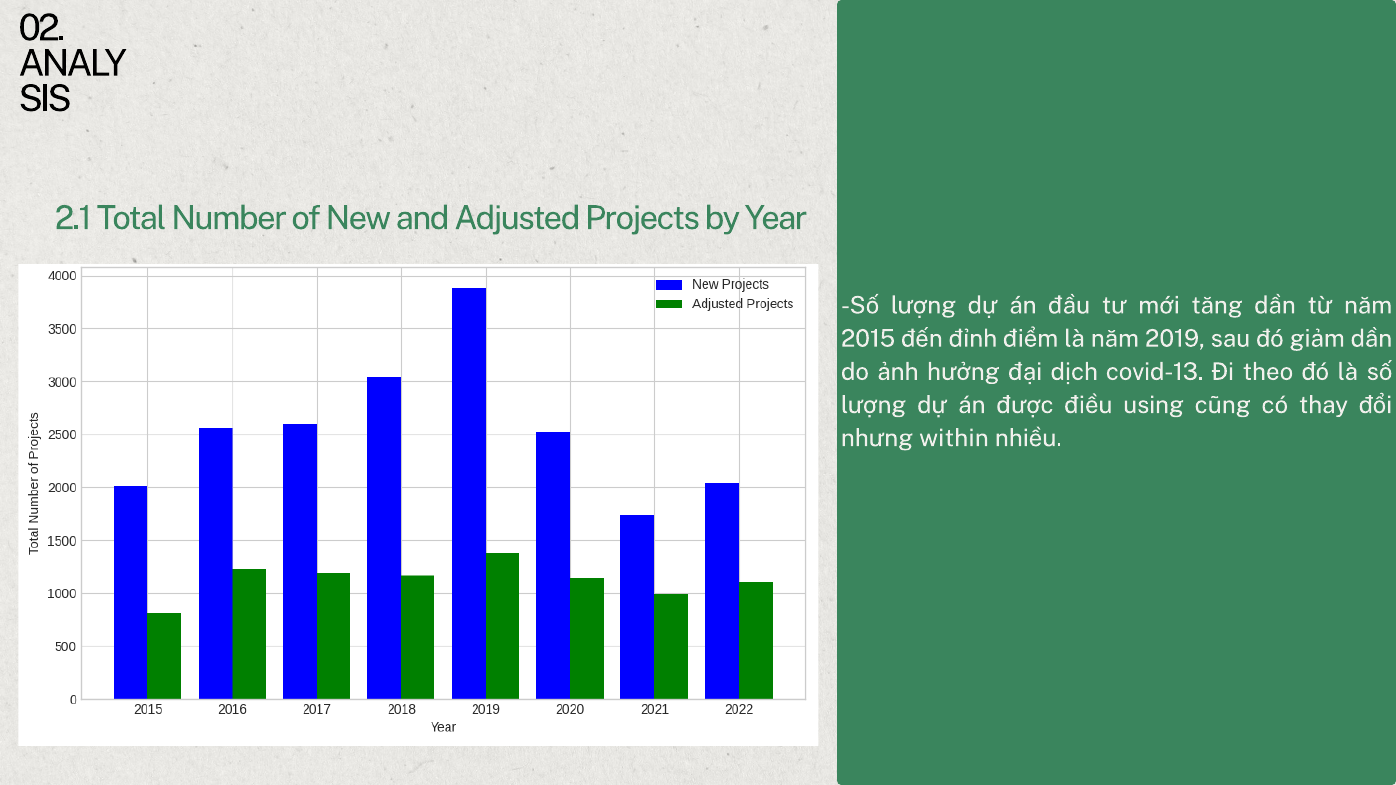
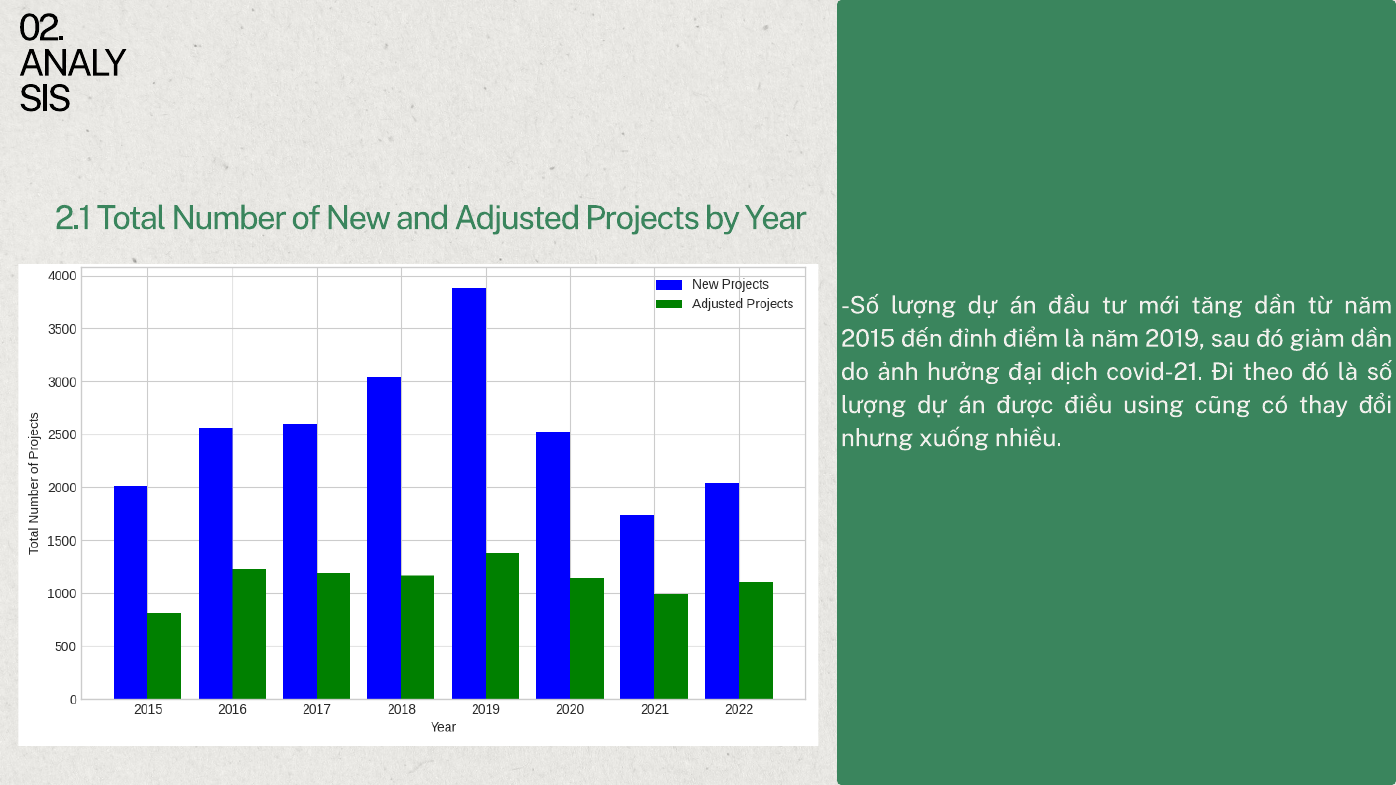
covid-13: covid-13 -> covid-21 (1154, 372)
within: within -> xuống (954, 438)
